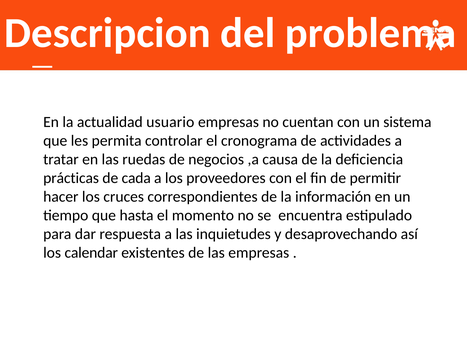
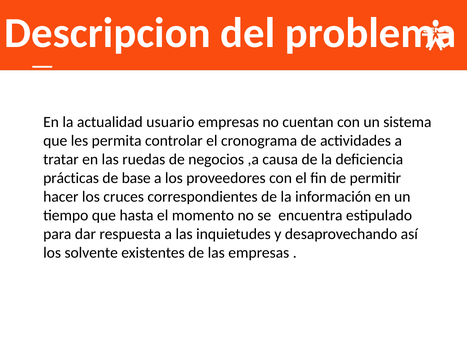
cada: cada -> base (136, 178)
calendar: calendar -> solvente (91, 253)
